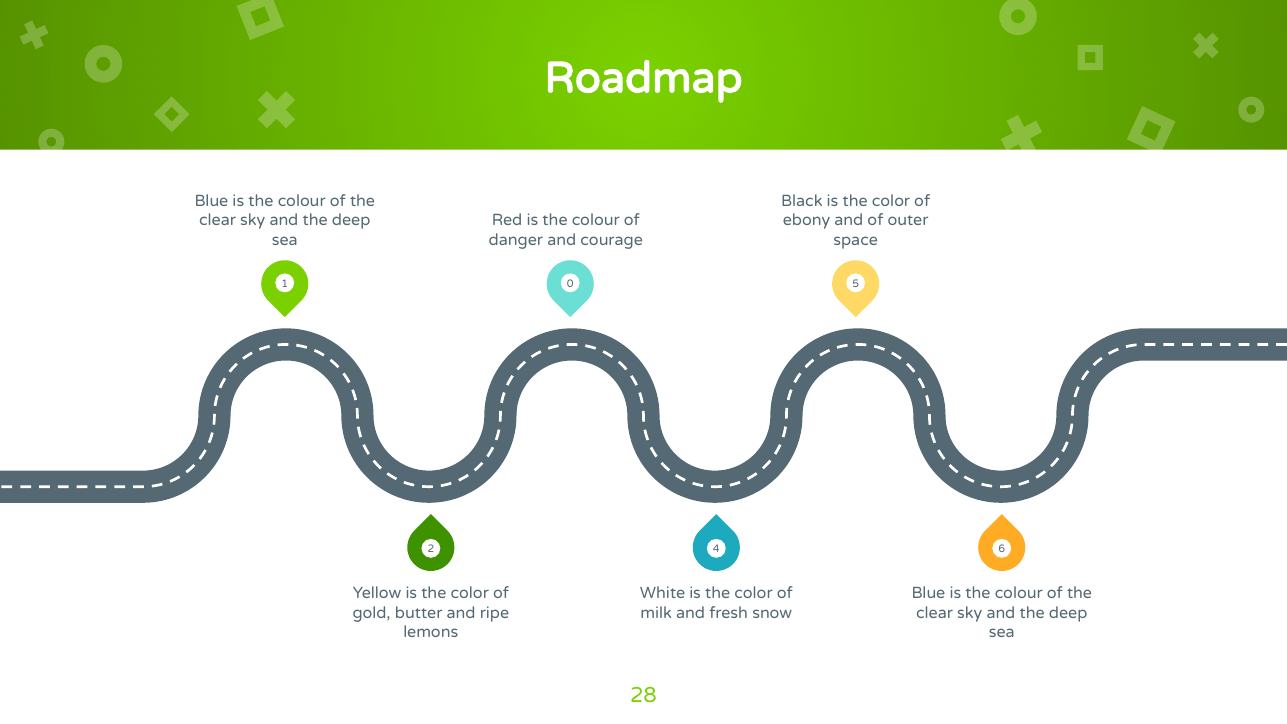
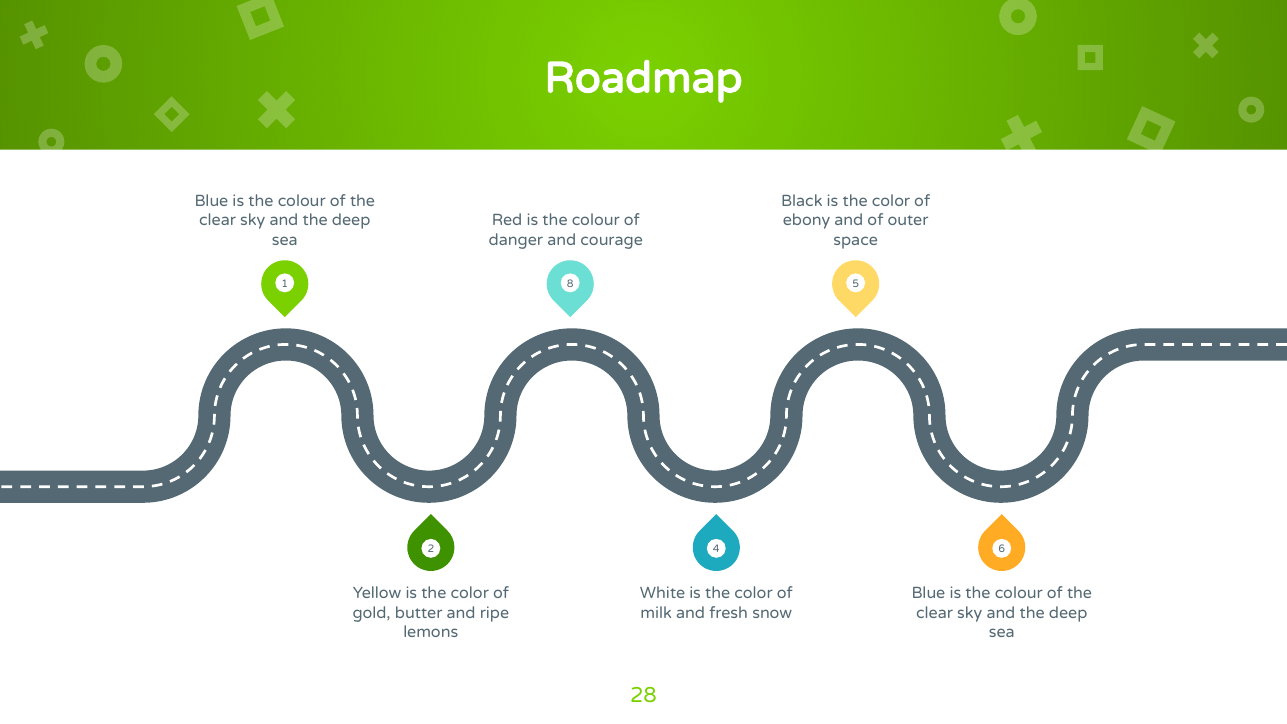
0: 0 -> 8 (570, 284)
